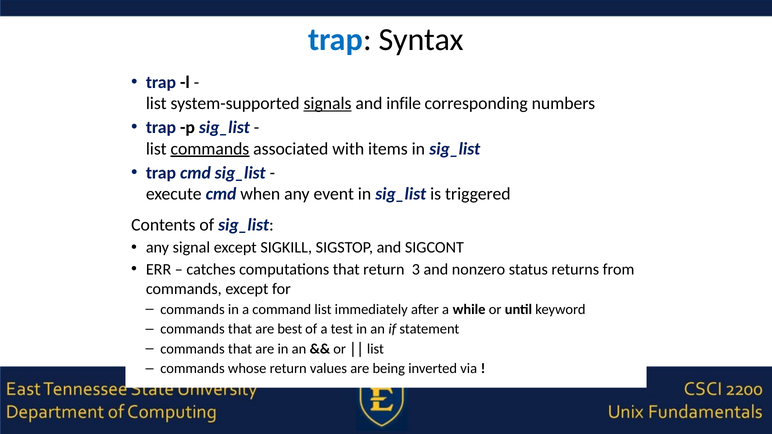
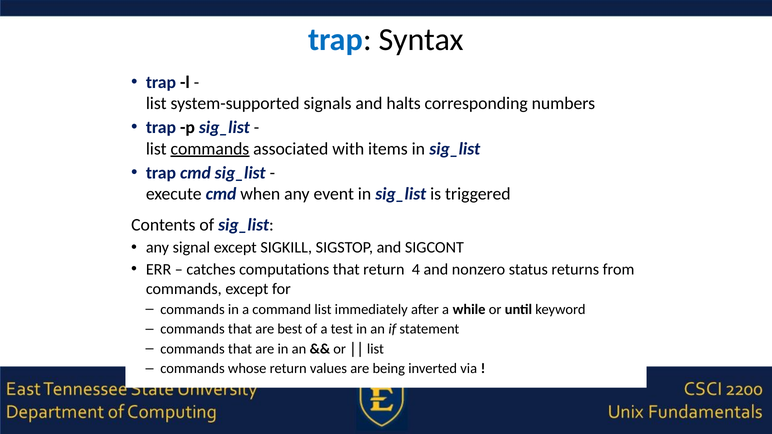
signals underline: present -> none (328, 104)
infile: infile -> halts (404, 104)
3: 3 -> 4 (416, 270)
